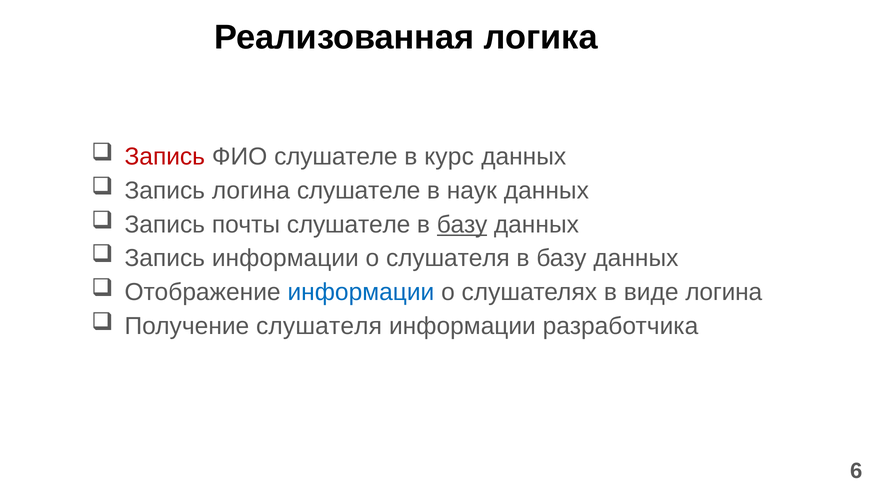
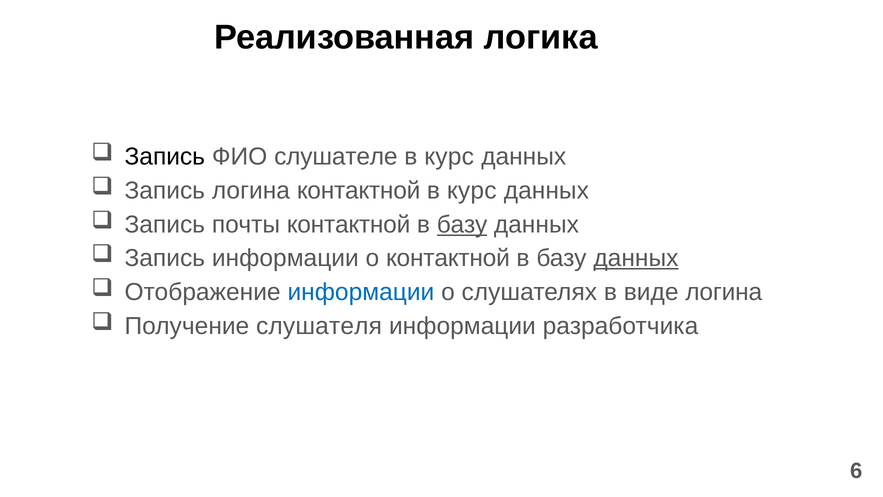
Запись colour: red -> black (165, 157)
логина слушателе: слушателе -> контактной (359, 190)
наук: наук -> курс (472, 190)
почты слушателе: слушателе -> контактной (349, 224)
о слушателя: слушателя -> контактной (448, 258)
данных underline: none -> present (636, 258)
